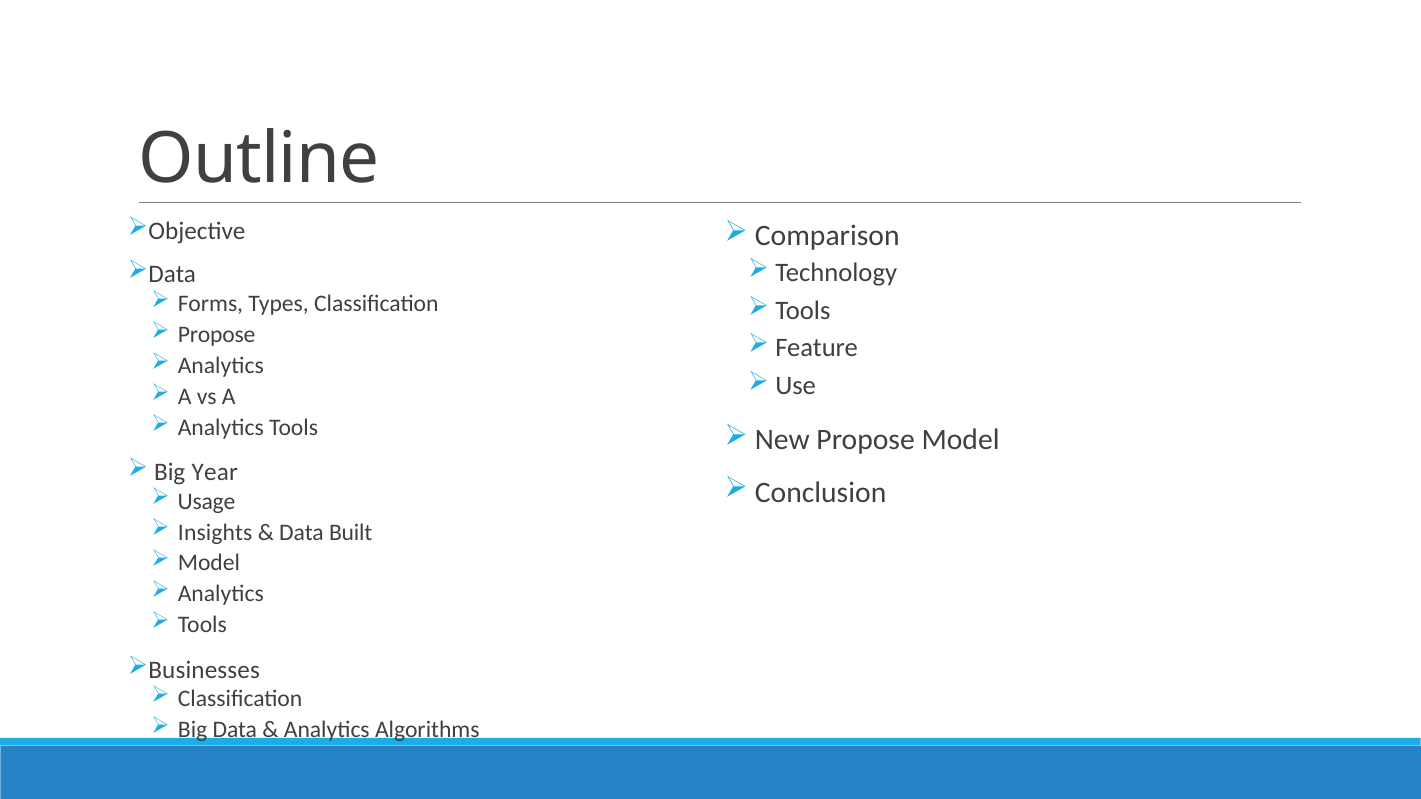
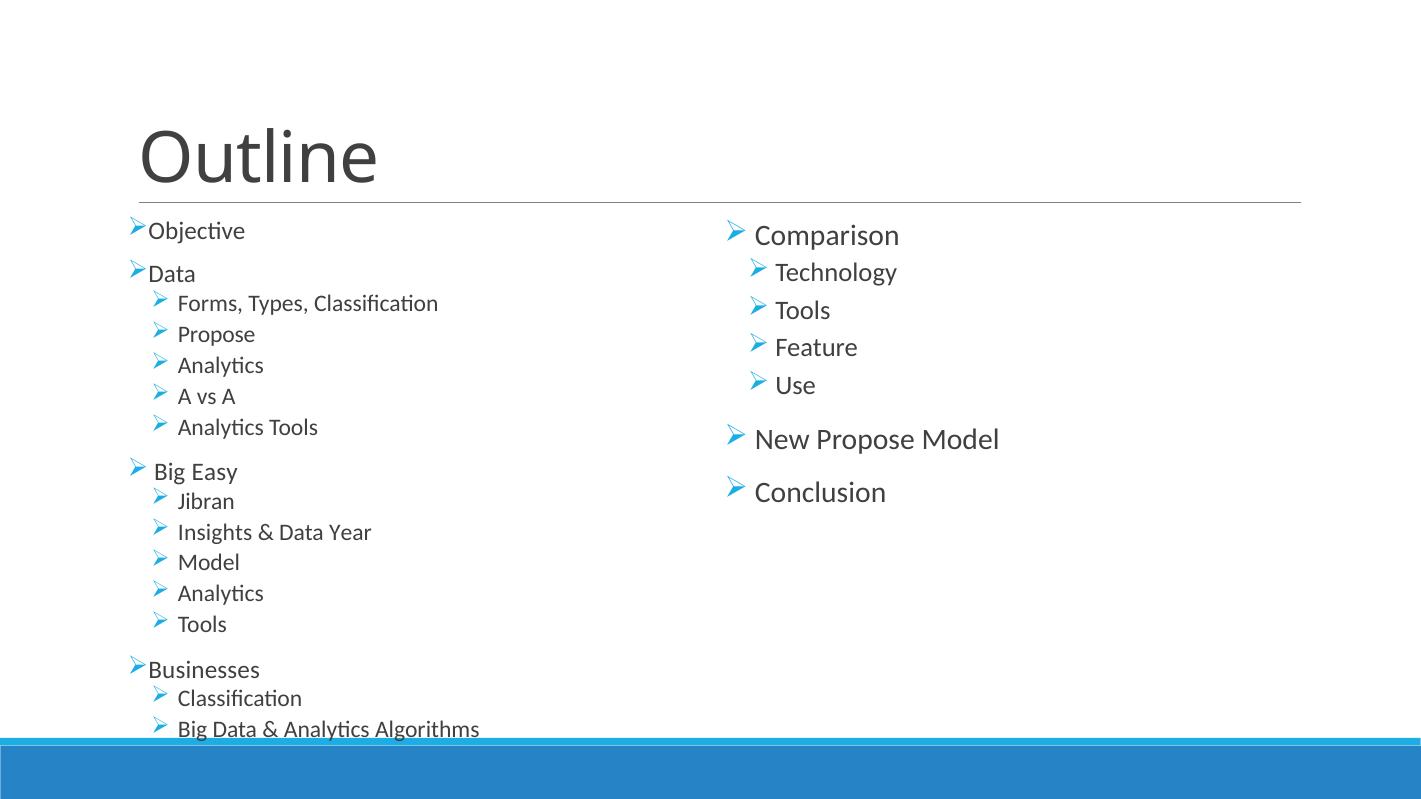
Year: Year -> Easy (215, 472)
Usage: Usage -> Jibran (206, 502)
Built: Built -> Year (350, 532)
